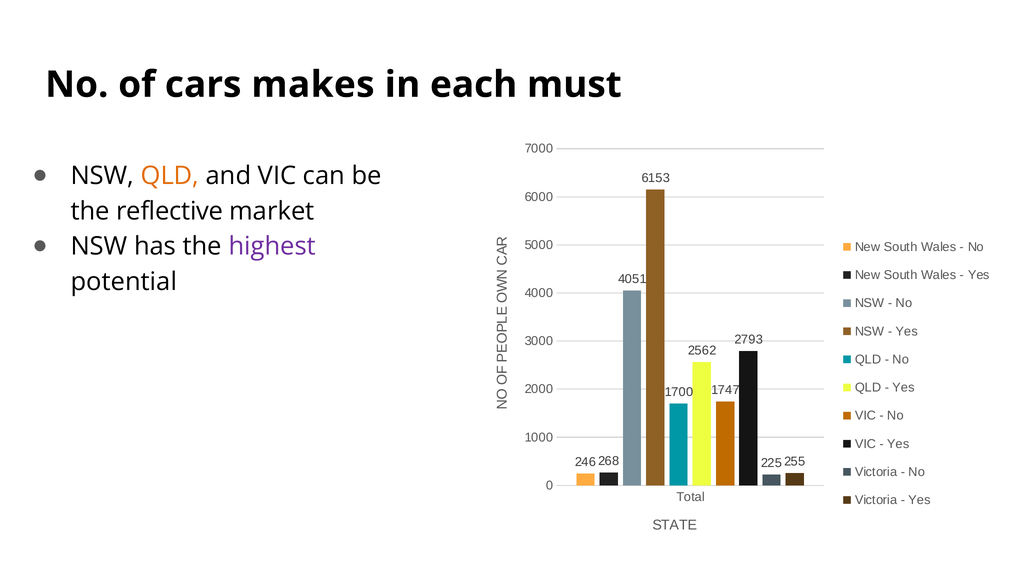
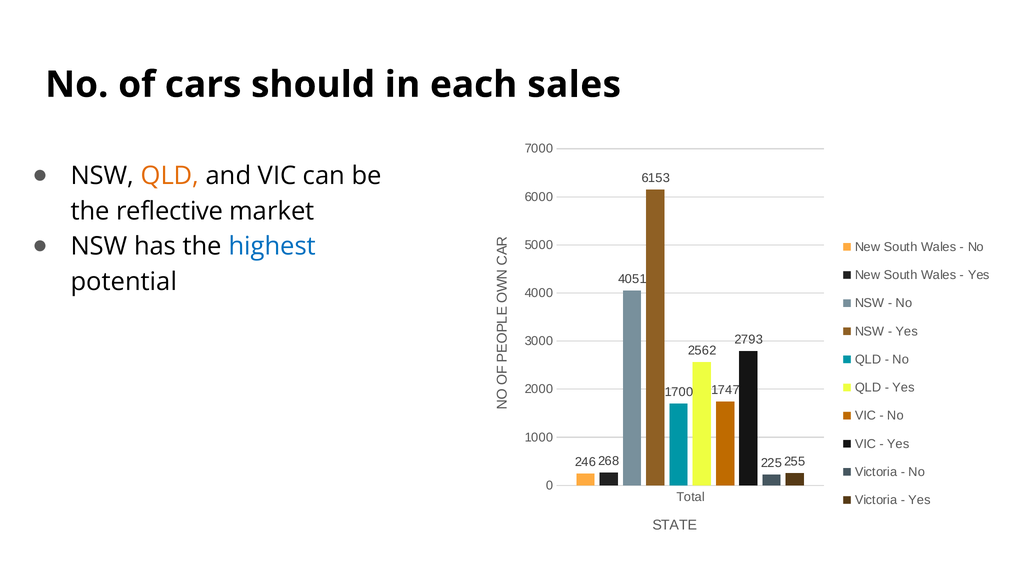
makes: makes -> should (313, 85)
must: must -> sales (574, 85)
highest colour: purple -> blue (272, 247)
